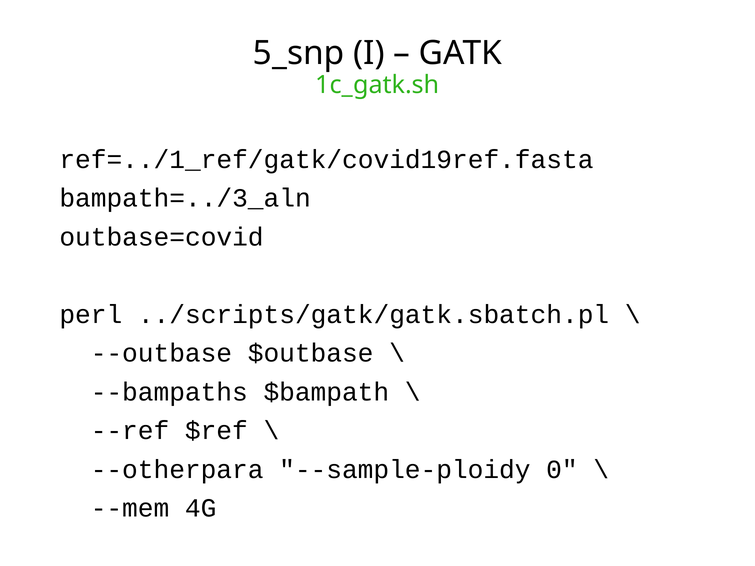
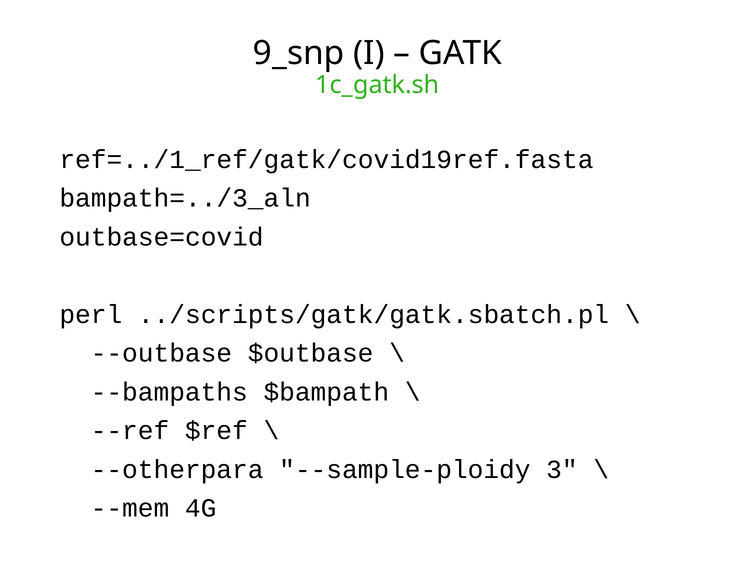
5_snp: 5_snp -> 9_snp (299, 53)
0: 0 -> 3 (562, 470)
